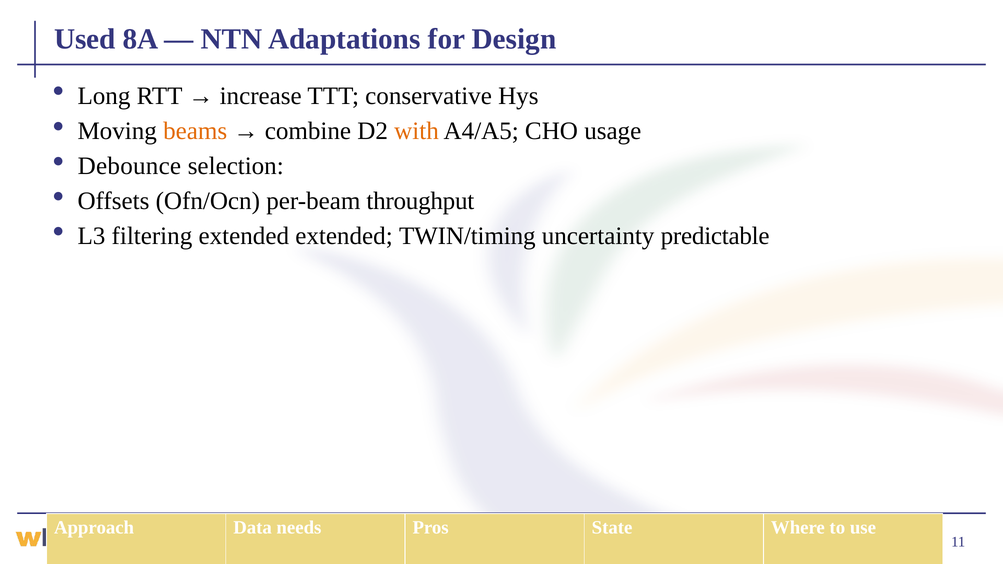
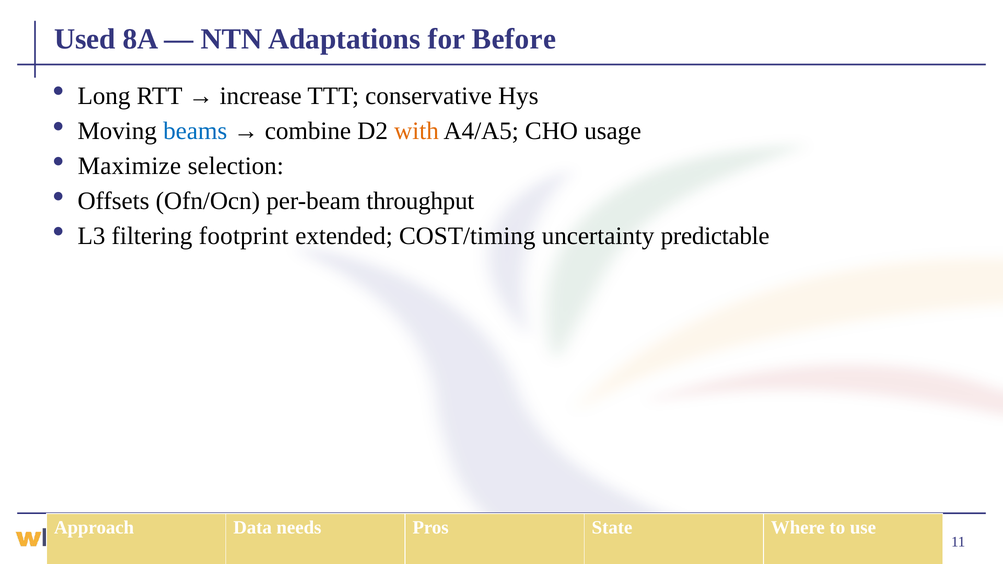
Design: Design -> Before (514, 39)
beams colour: orange -> blue (195, 131)
Debounce: Debounce -> Maximize (129, 166)
filtering extended: extended -> footprint (244, 236)
TWIN/timing: TWIN/timing -> COST/timing (467, 236)
